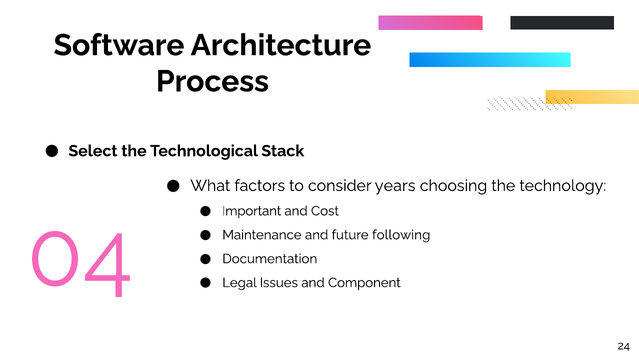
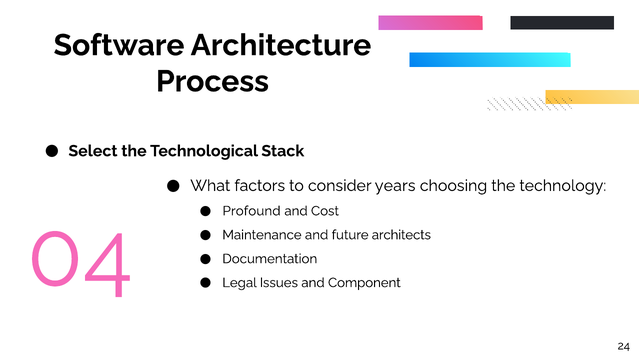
Important: Important -> Profound (252, 211)
following: following -> architects (401, 235)
